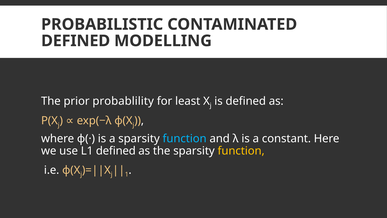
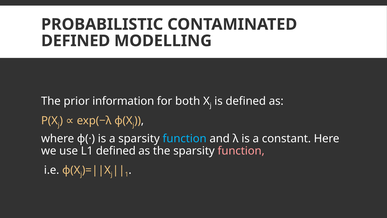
probablility: probablility -> information (123, 101)
least: least -> both (188, 101)
function colour: yellow -> pink (241, 151)
